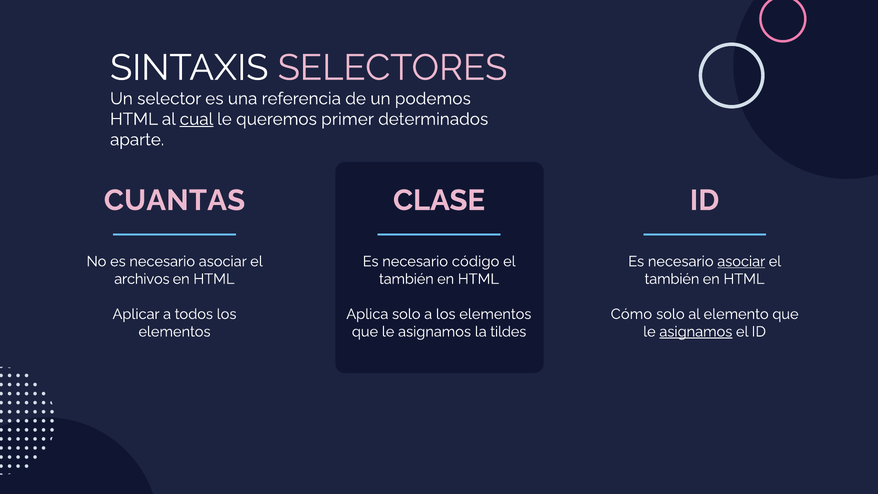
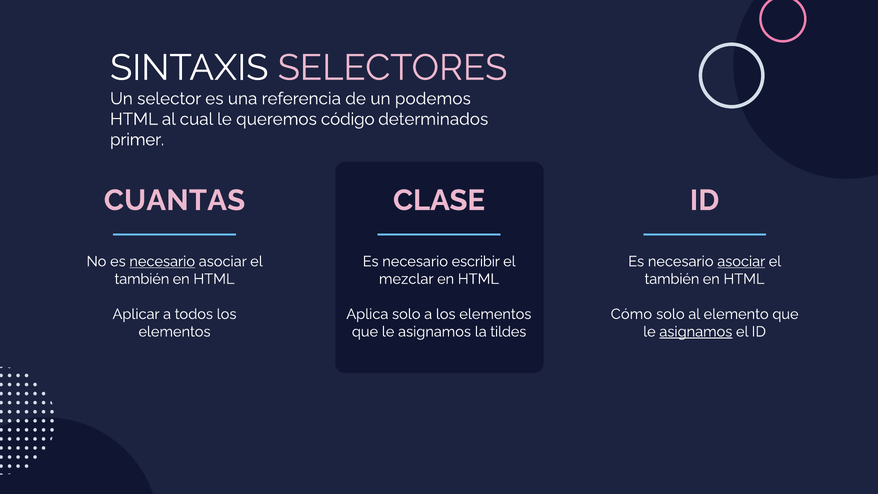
cual underline: present -> none (196, 119)
primer: primer -> código (348, 119)
aparte: aparte -> primer (137, 140)
necesario underline: none -> present (162, 261)
código: código -> escribir (476, 261)
archivos: archivos -> también (142, 279)
también: también -> mezclar (406, 279)
